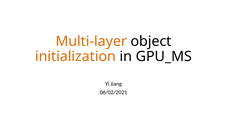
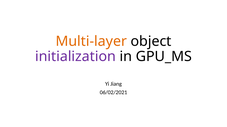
initialization colour: orange -> purple (75, 57)
